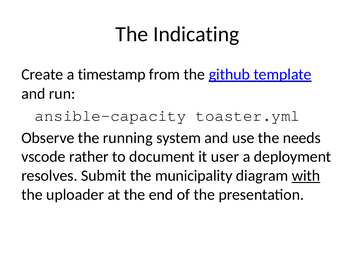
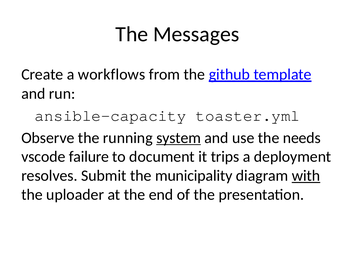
Indicating: Indicating -> Messages (196, 34)
timestamp: timestamp -> workflows (112, 74)
system underline: none -> present (179, 138)
rather: rather -> failure (89, 157)
user: user -> trips (225, 157)
